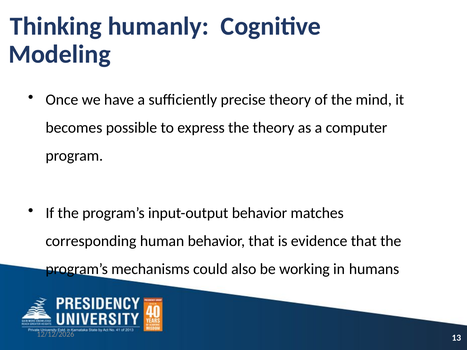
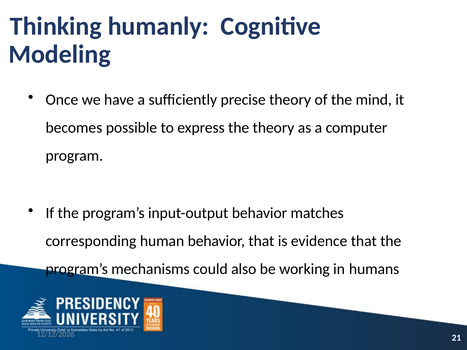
13: 13 -> 21 (456, 338)
